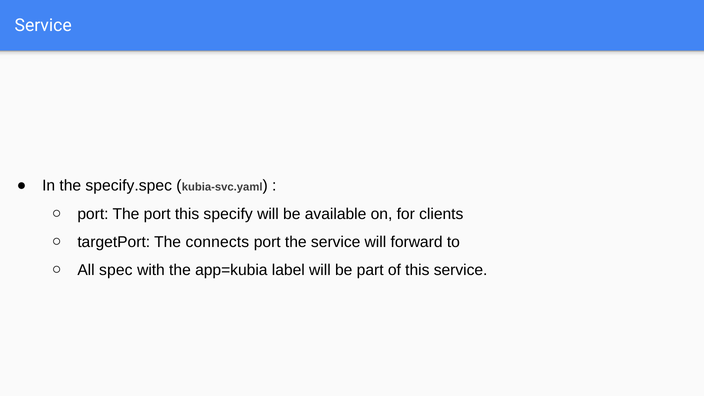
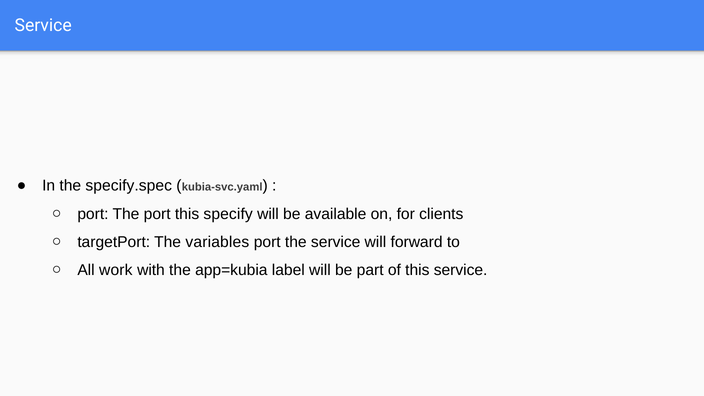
connects: connects -> variables (217, 242)
spec: spec -> work (116, 270)
